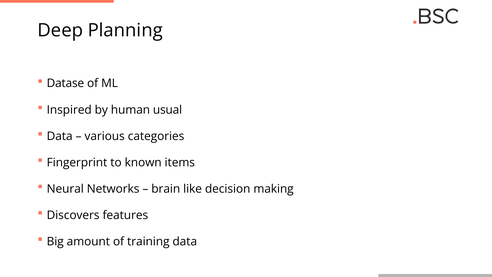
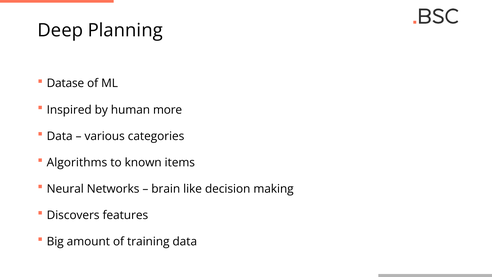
usual: usual -> more (168, 110)
Fingerprint: Fingerprint -> Algorithms (77, 162)
